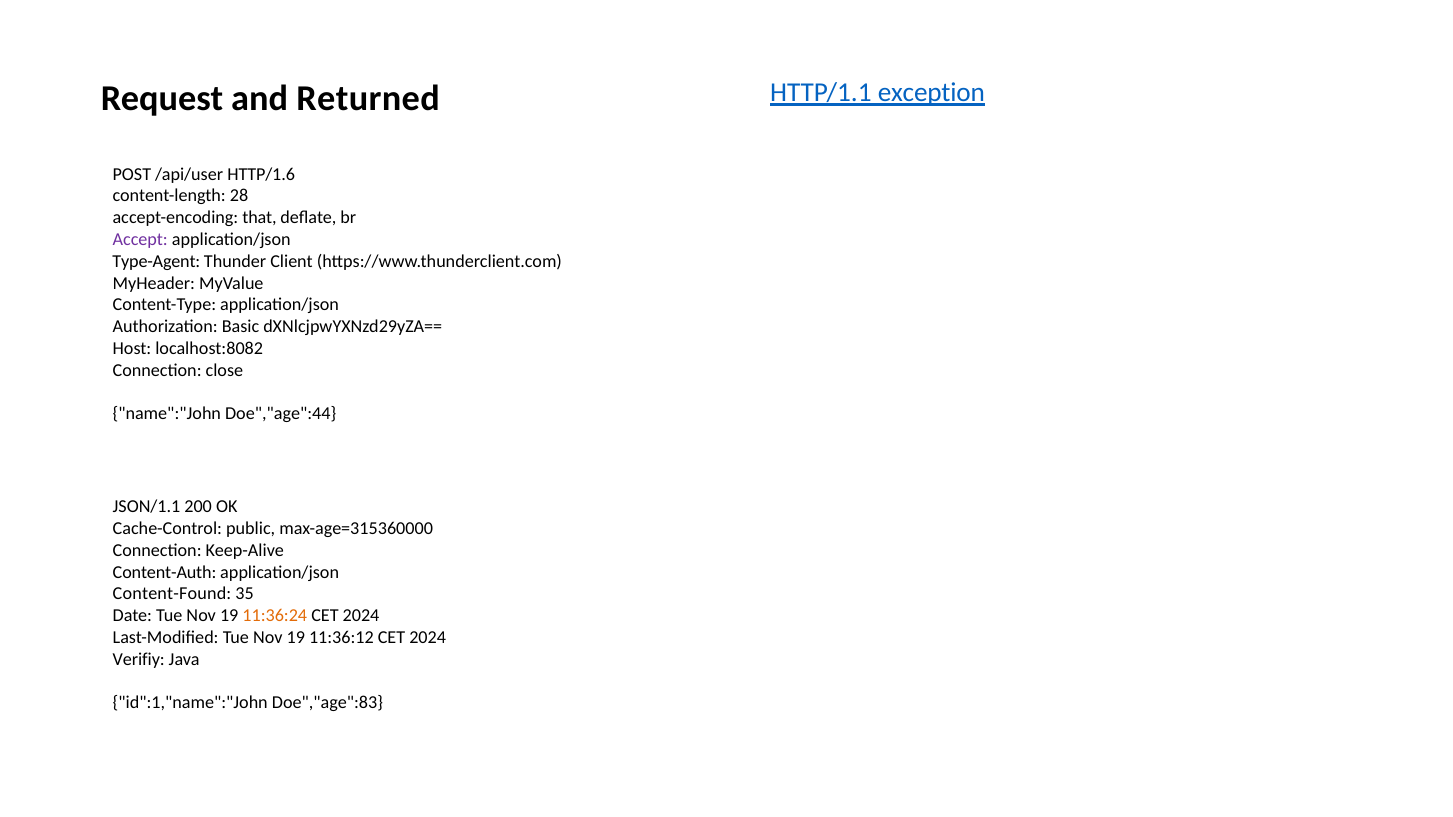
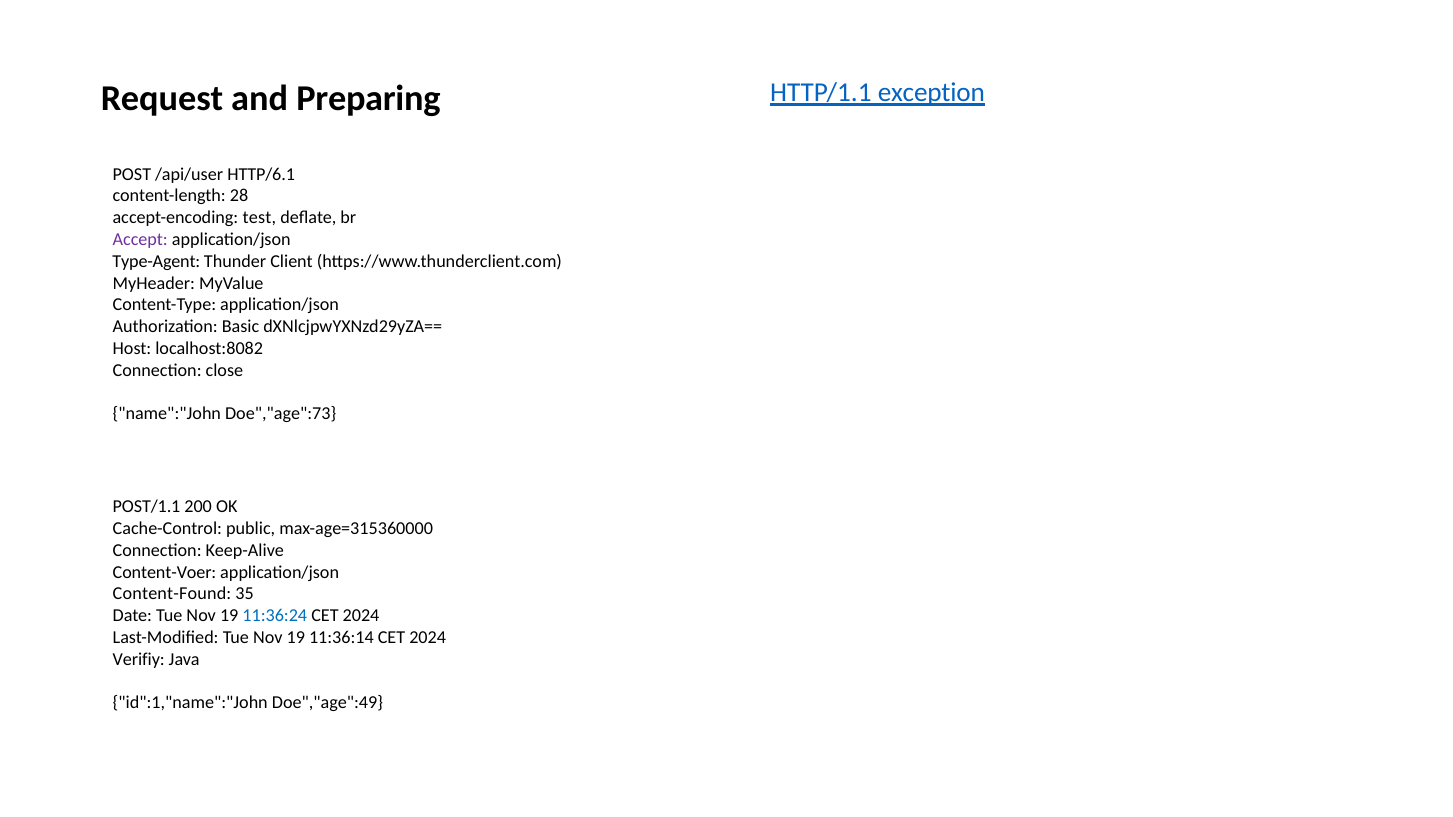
Returned: Returned -> Preparing (368, 99)
HTTP/1.6: HTTP/1.6 -> HTTP/6.1 (261, 174)
that: that -> test (259, 218)
Doe","age":44: Doe","age":44 -> Doe","age":73 (281, 414)
JSON/1.1: JSON/1.1 -> POST/1.1 (147, 507)
Content-Auth: Content-Auth -> Content-Voer (165, 572)
11:36:24 colour: orange -> blue (275, 616)
11:36:12: 11:36:12 -> 11:36:14 (341, 638)
Doe","age":83: Doe","age":83 -> Doe","age":49 (327, 703)
